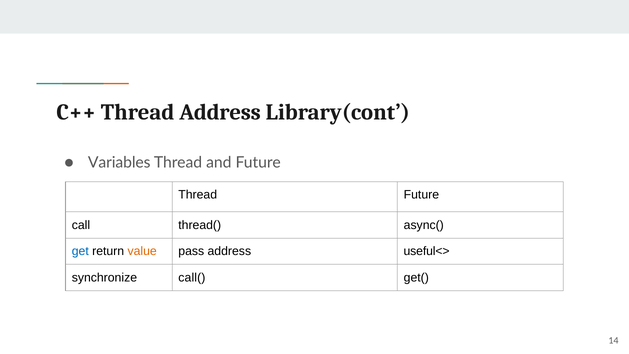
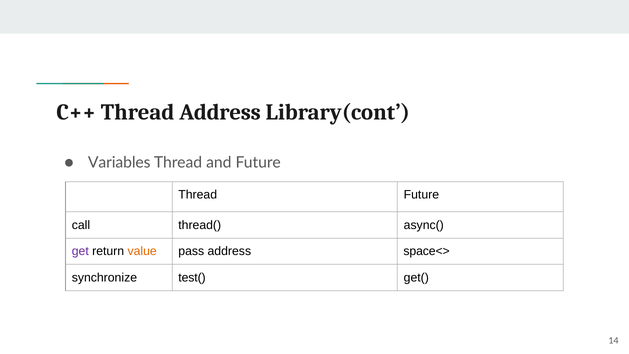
get colour: blue -> purple (80, 251)
useful<>: useful<> -> space<> (427, 251)
call(: call( -> test( (192, 278)
